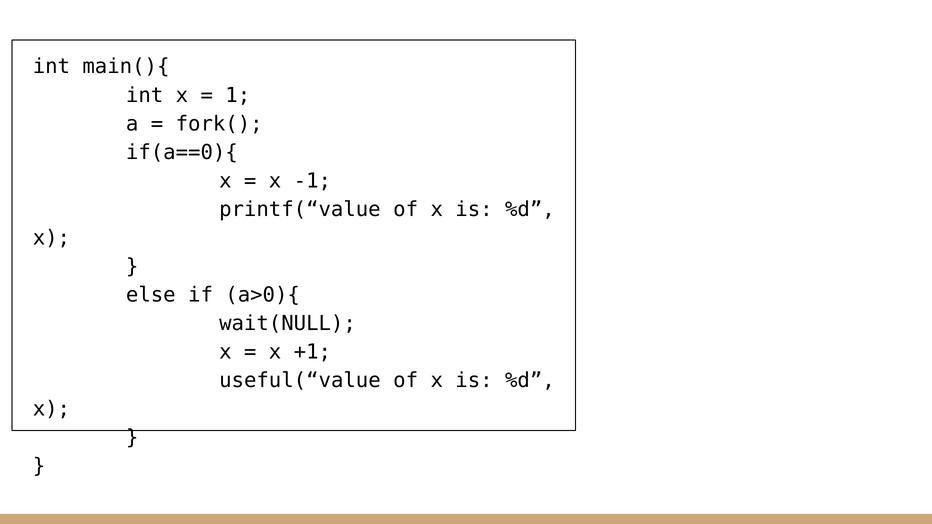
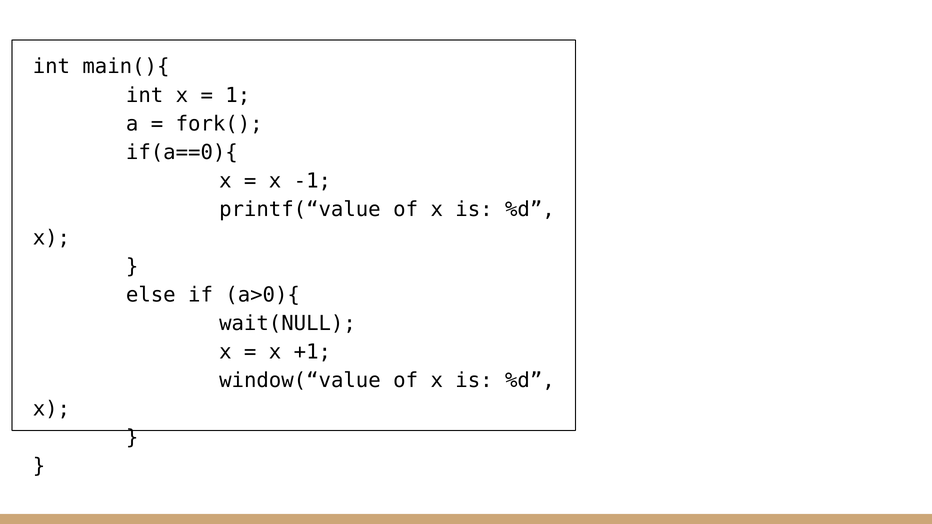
useful(“value: useful(“value -> window(“value (300, 381)
